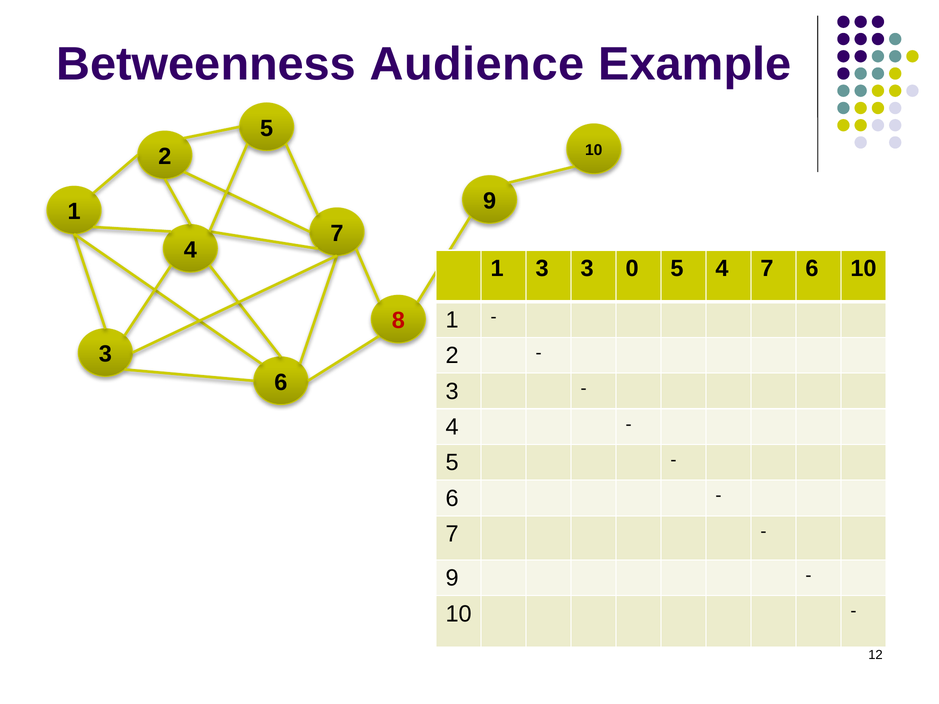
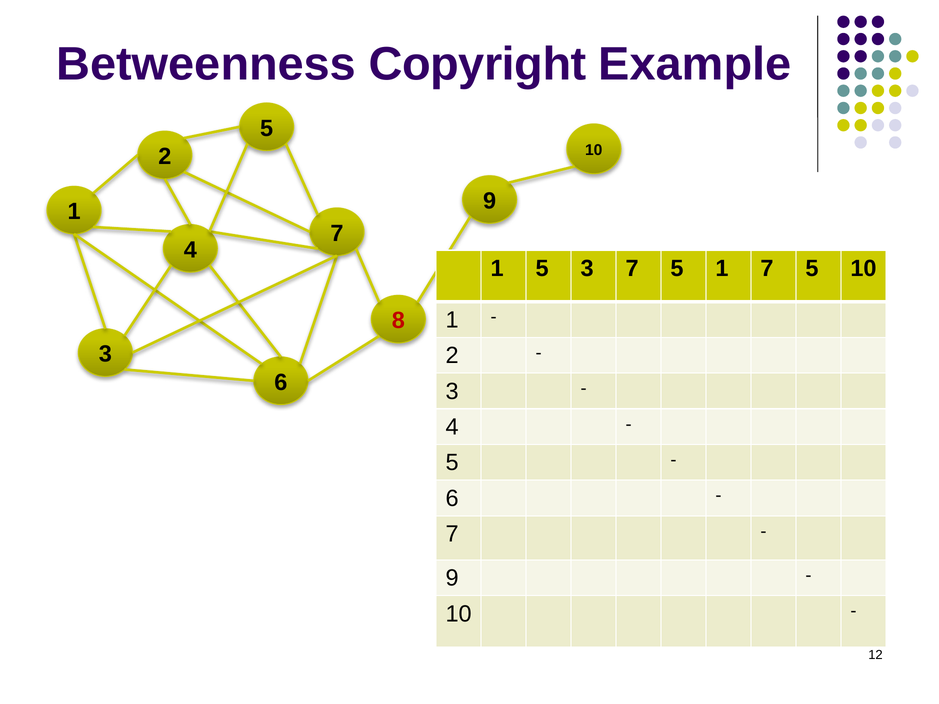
Audience: Audience -> Copyright (477, 64)
1 3: 3 -> 5 (542, 269)
3 0: 0 -> 7 (632, 269)
5 4: 4 -> 1 (722, 269)
6: 6 -> 5 (812, 269)
